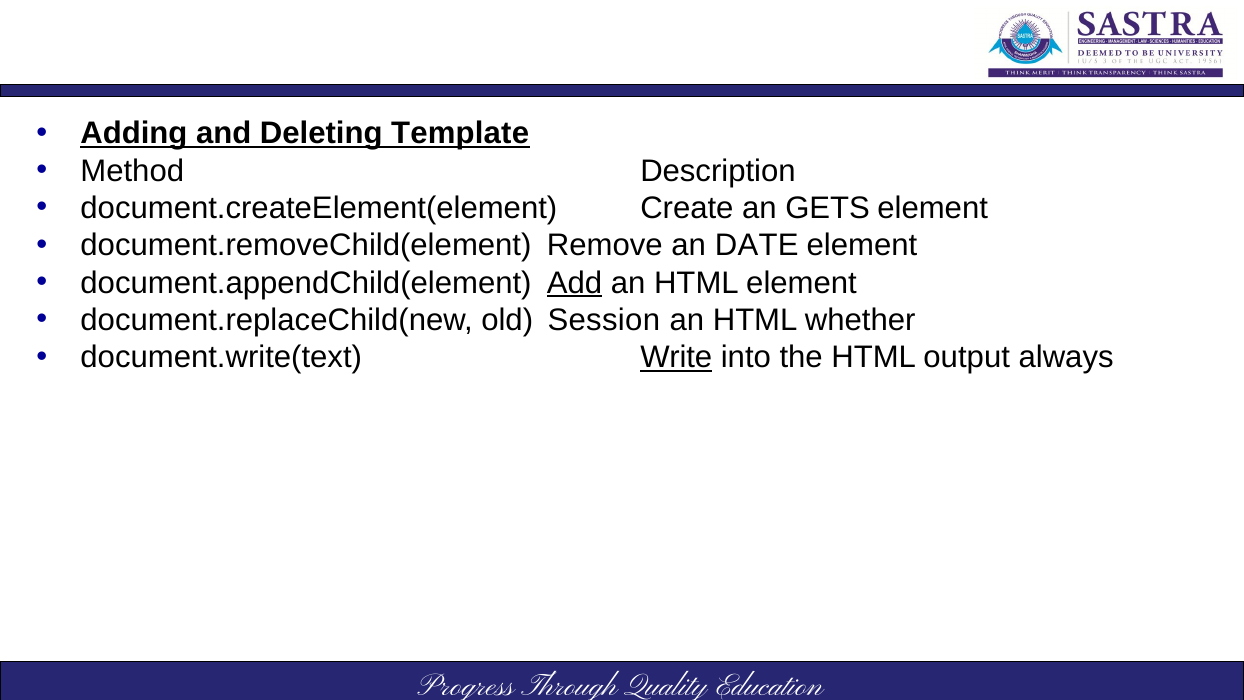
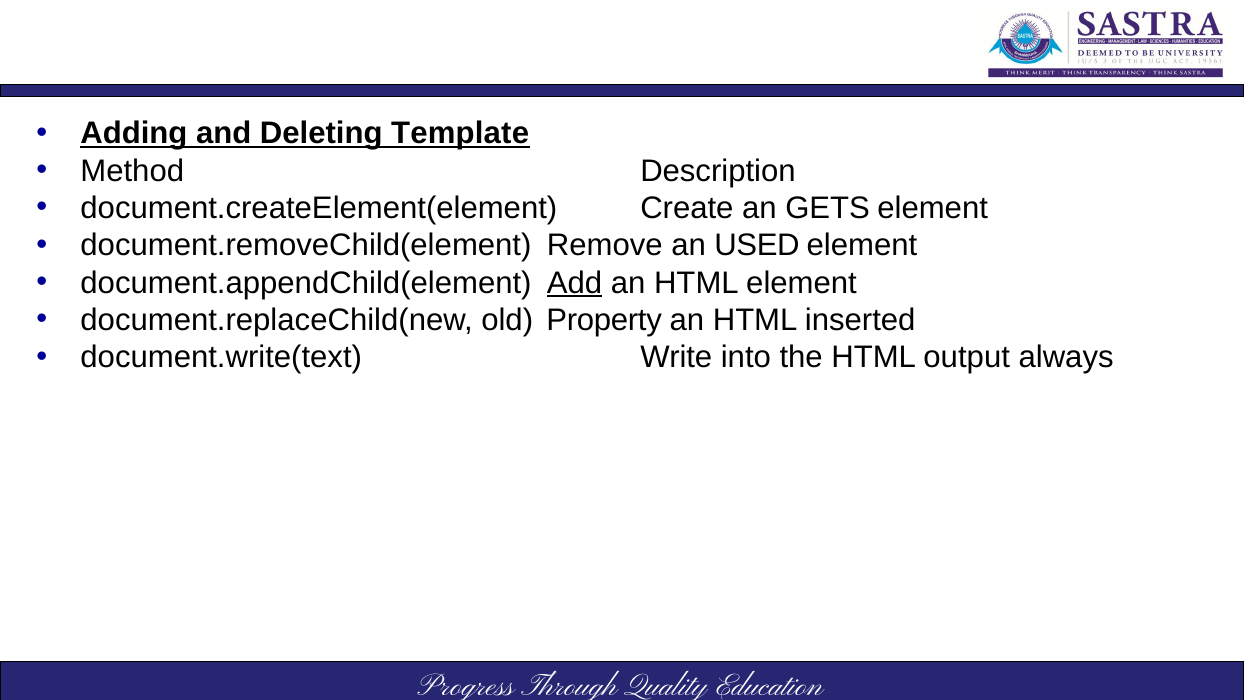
DATE: DATE -> USED (757, 246)
Session: Session -> Property (604, 320)
whether: whether -> inserted (860, 320)
Write underline: present -> none (676, 357)
